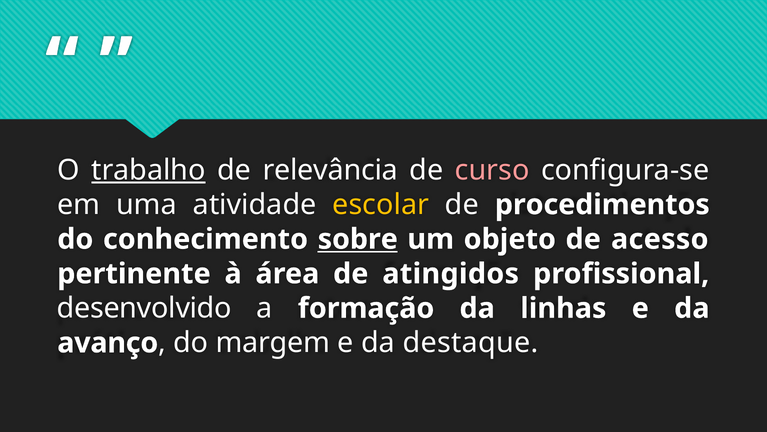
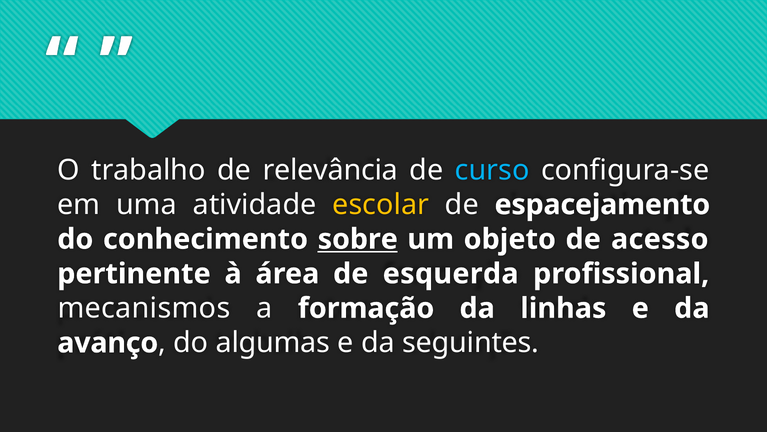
trabalho underline: present -> none (148, 170)
curso colour: pink -> light blue (492, 170)
procedimentos: procedimentos -> espacejamento (602, 204)
atingidos: atingidos -> esquerda (451, 273)
desenvolvido: desenvolvido -> mecanismos (144, 308)
margem: margem -> algumas (273, 342)
destaque: destaque -> seguintes (471, 342)
